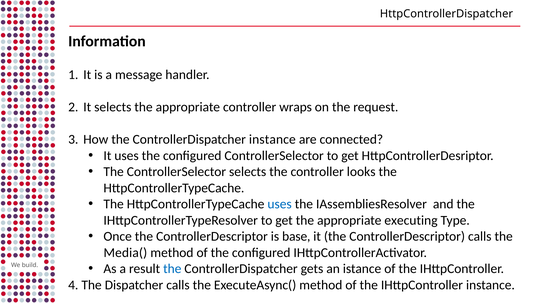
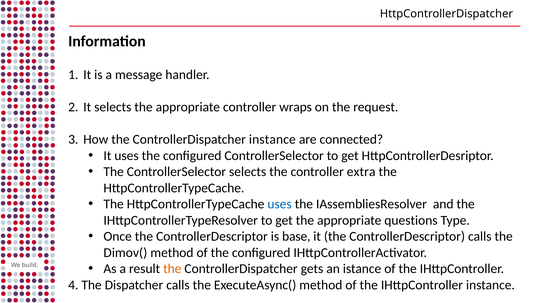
looks: looks -> extra (361, 172)
executing: executing -> questions (411, 220)
Media(: Media( -> Dimov( (125, 252)
the colour: blue -> orange (172, 268)
